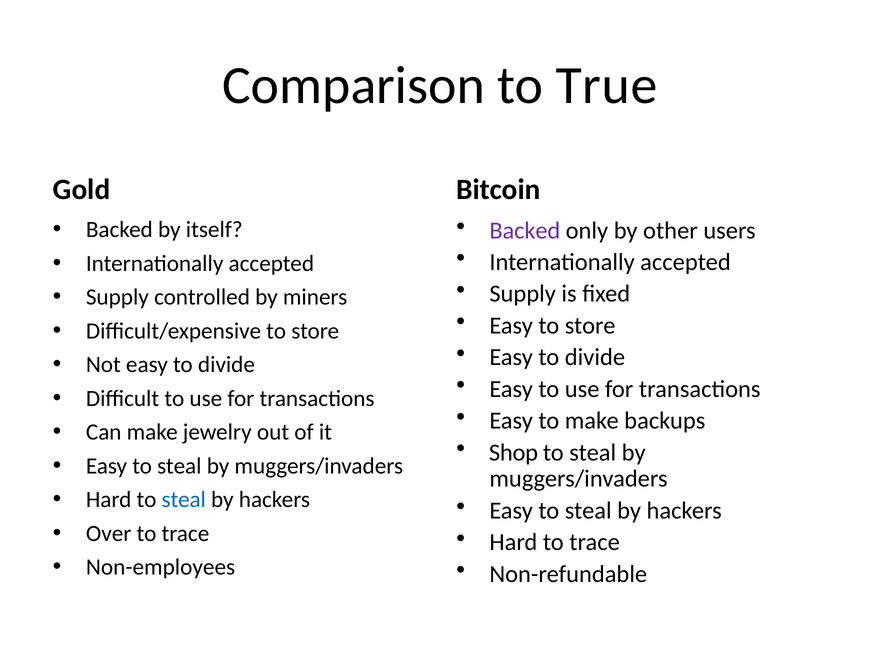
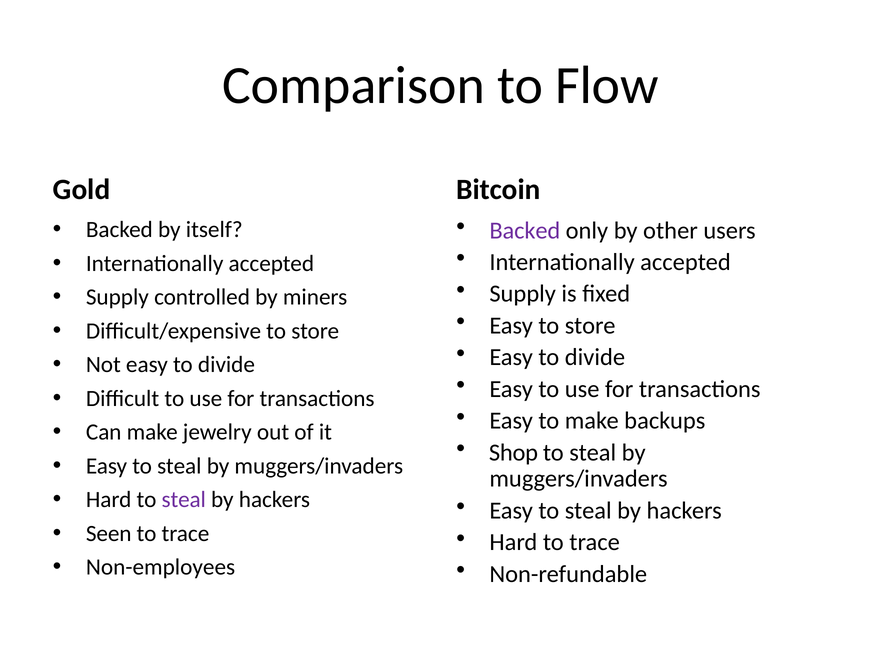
True: True -> Flow (607, 85)
steal colour: blue -> purple (184, 499)
Over: Over -> Seen (109, 533)
